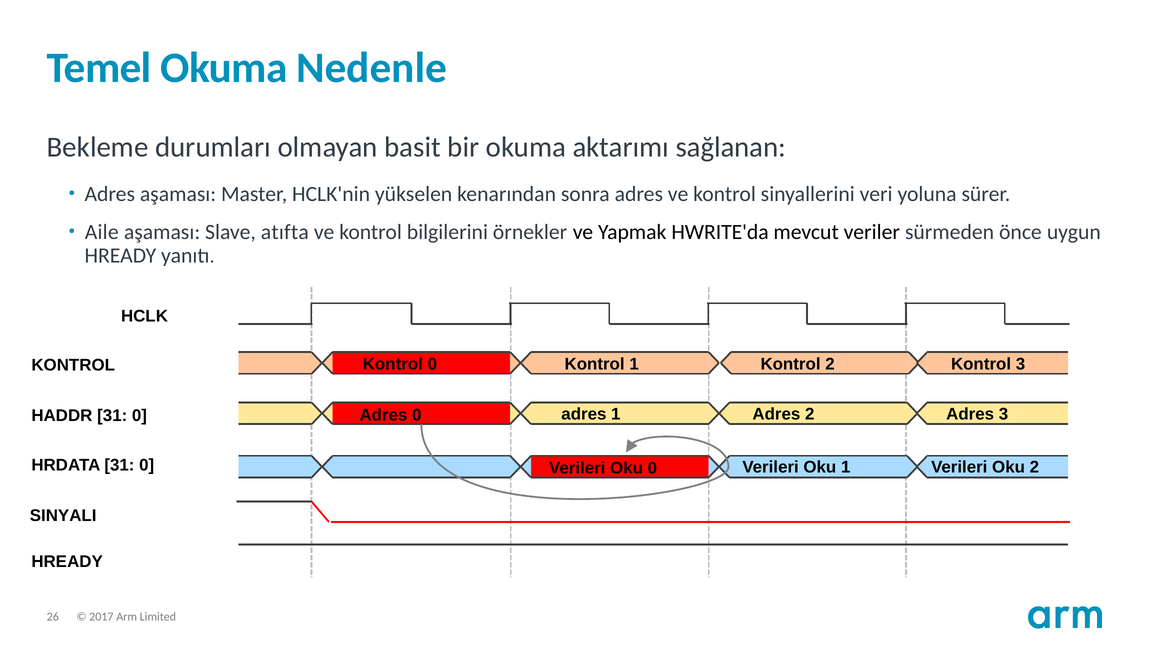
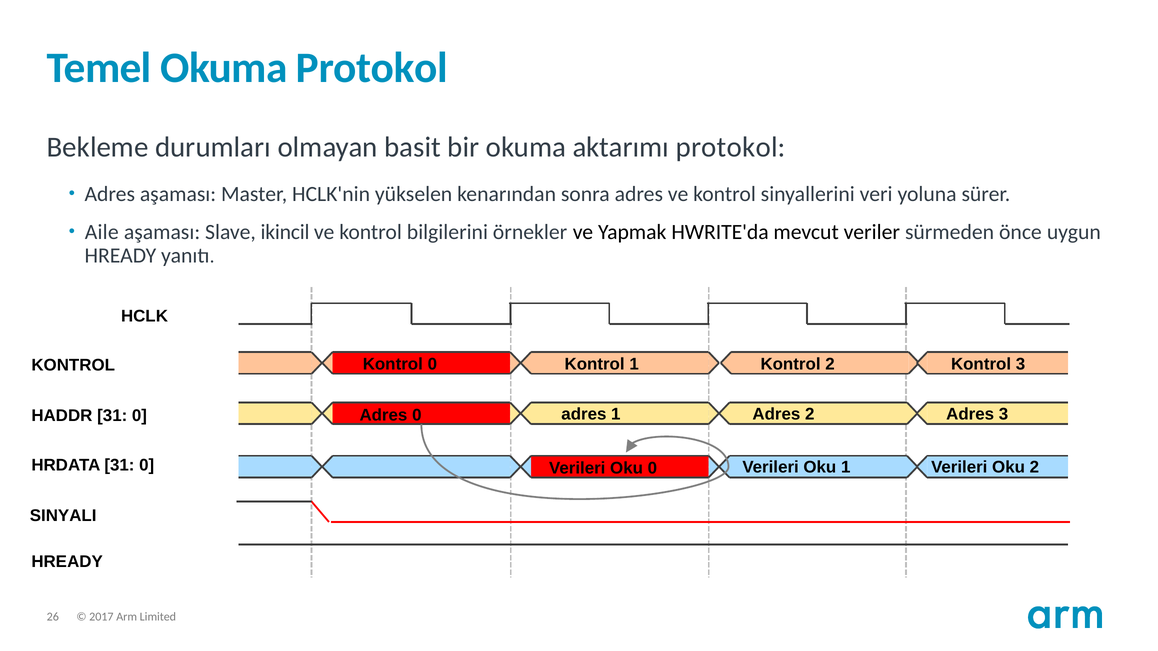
Okuma Nedenle: Nedenle -> Protokol (372, 68)
aktarımı sağlanan: sağlanan -> protokol (731, 147)
atıfta: atıfta -> ikincil (285, 232)
